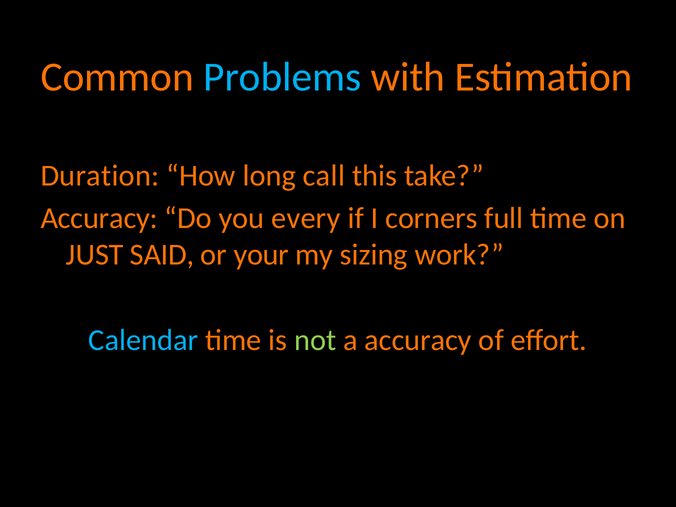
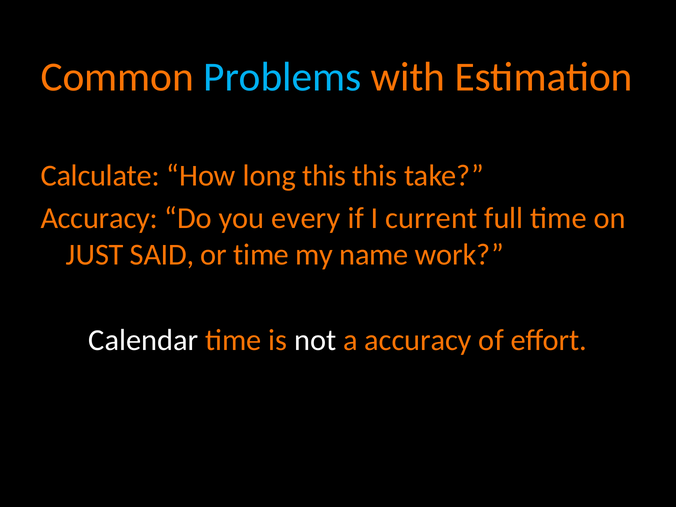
Duration: Duration -> Calculate (100, 176)
long call: call -> this (324, 176)
corners: corners -> current (431, 218)
or your: your -> time (261, 255)
sizing: sizing -> name (374, 255)
Calendar colour: light blue -> white (143, 340)
not colour: light green -> white (315, 340)
